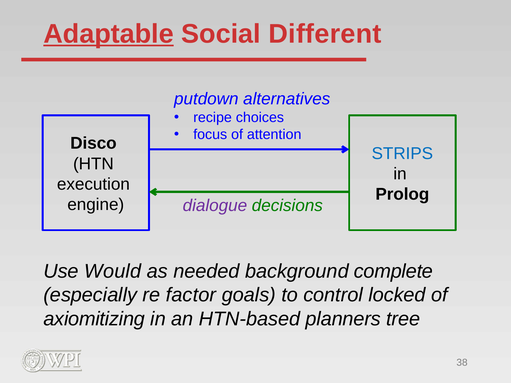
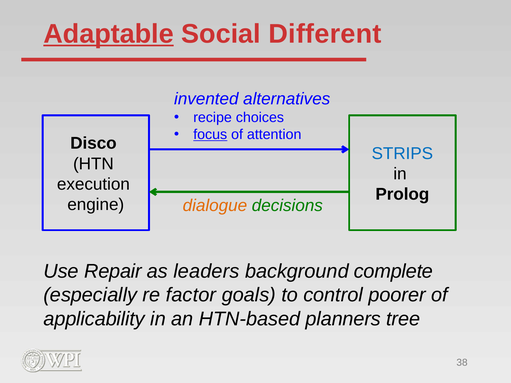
putdown: putdown -> invented (206, 99)
focus underline: none -> present (210, 135)
dialogue colour: purple -> orange (215, 206)
Would: Would -> Repair (113, 271)
needed: needed -> leaders (206, 271)
locked: locked -> poorer (397, 295)
axiomitizing: axiomitizing -> applicability (94, 319)
